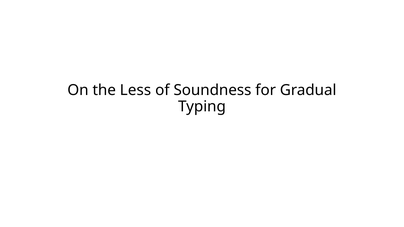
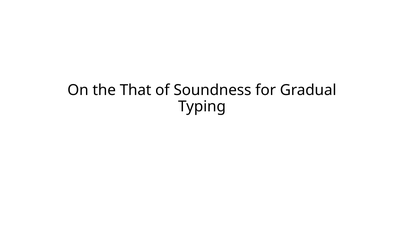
Less: Less -> That (136, 90)
